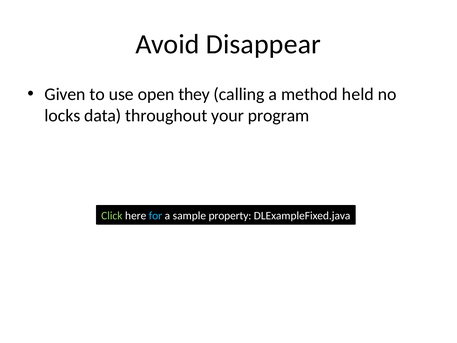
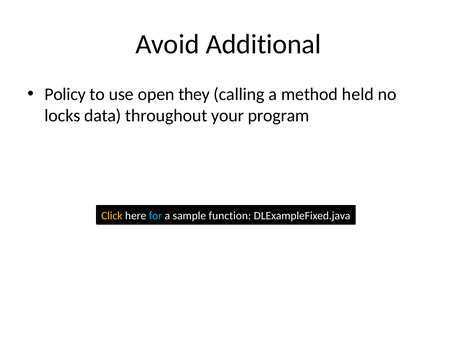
Disappear: Disappear -> Additional (263, 44)
Given: Given -> Policy (65, 94)
Click colour: light green -> yellow (112, 216)
property: property -> function (230, 216)
